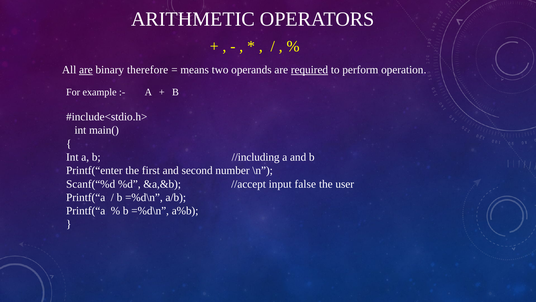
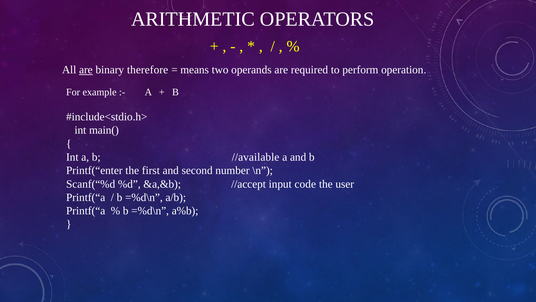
required underline: present -> none (309, 70)
//including: //including -> //available (256, 157)
false: false -> code (305, 184)
